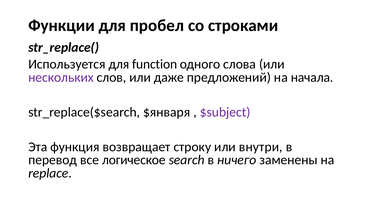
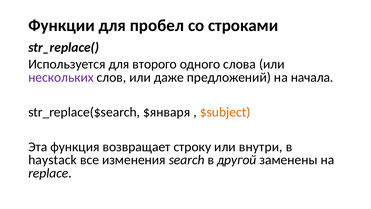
function: function -> второго (155, 64)
$subject colour: purple -> orange (225, 112)
перевод: перевод -> haystack (53, 160)
логическое: логическое -> изменения (134, 160)
ничего: ничего -> другой (237, 160)
